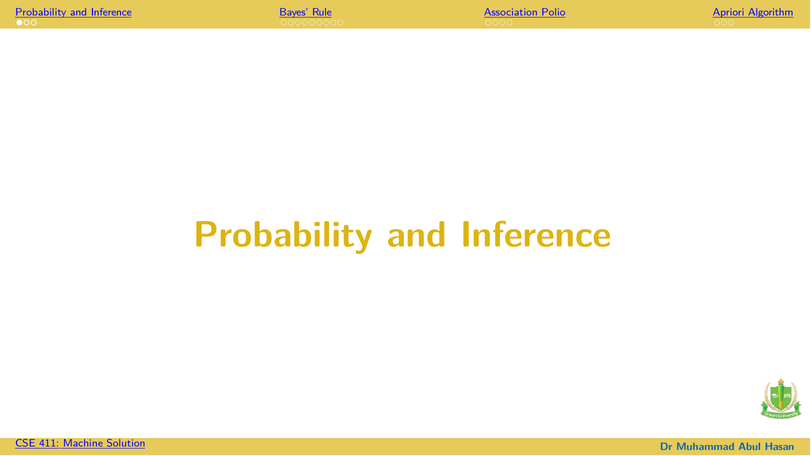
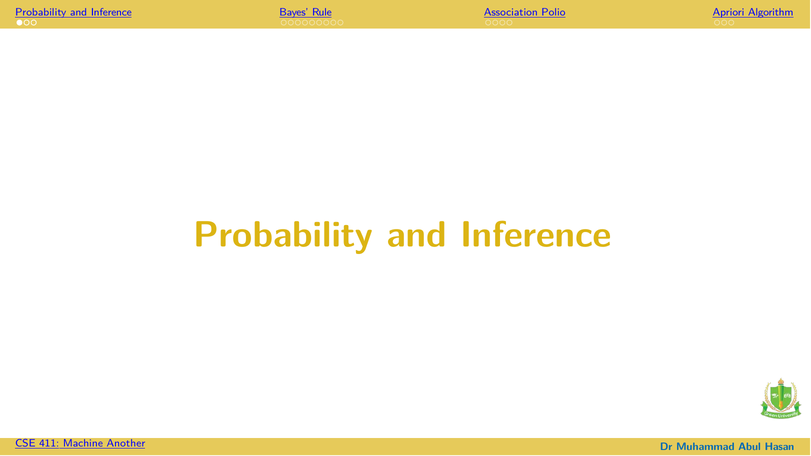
Solution: Solution -> Another (126, 444)
